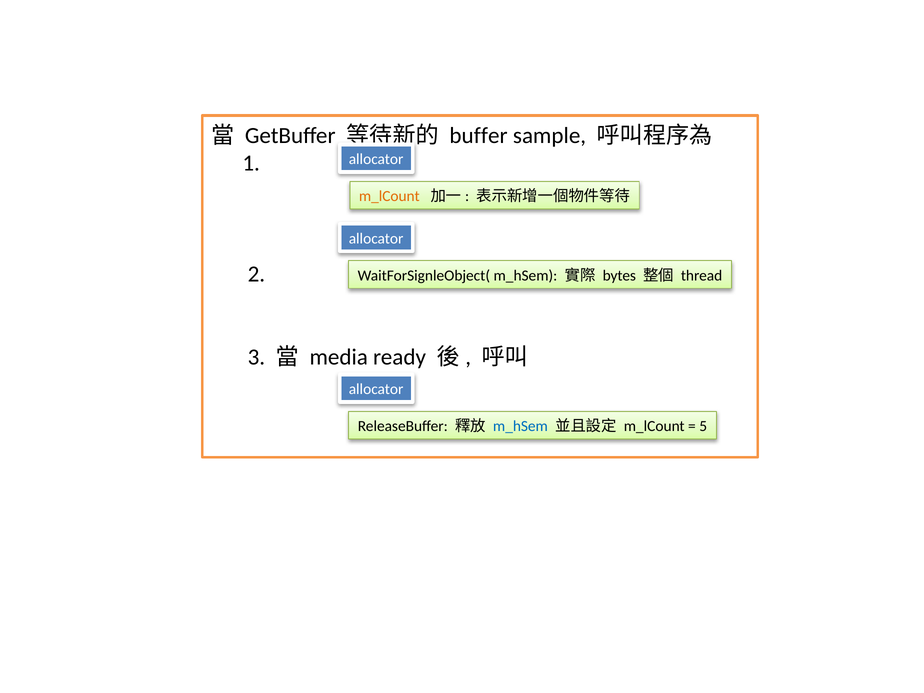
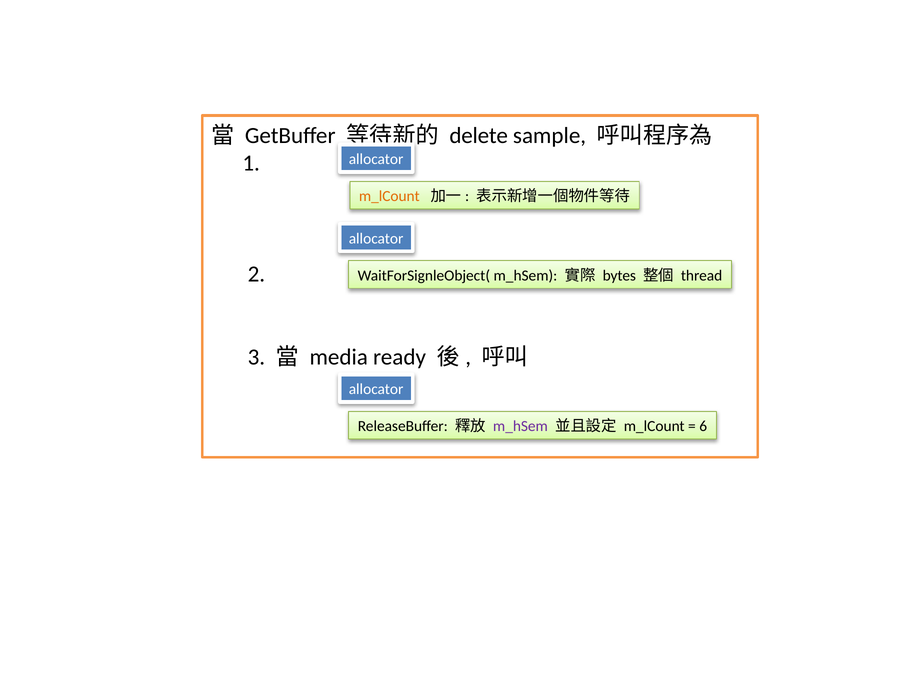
buffer: buffer -> delete (479, 135)
m_hSem colour: blue -> purple (520, 426)
5: 5 -> 6 (703, 426)
